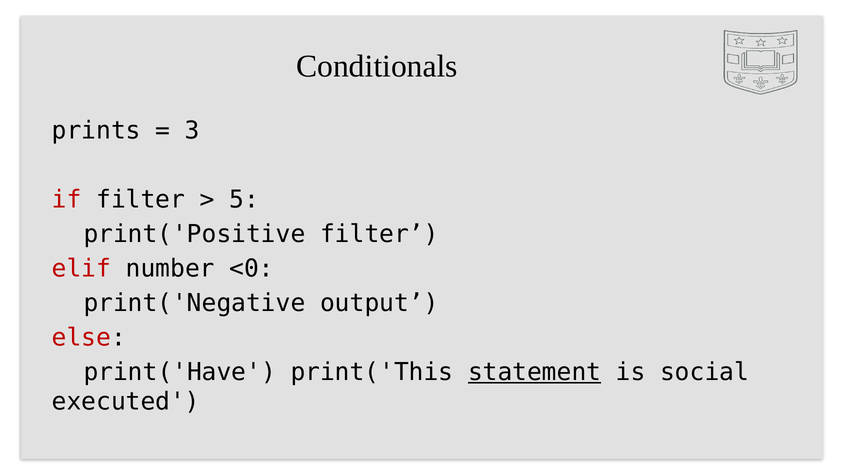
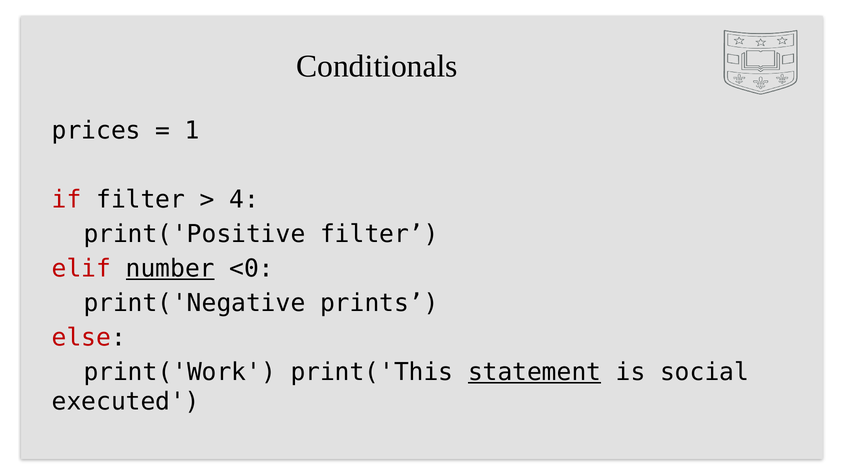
prints: prints -> prices (96, 130)
3: 3 -> 1 (192, 130)
5: 5 -> 4 (244, 199)
number underline: none -> present (170, 268)
output: output -> prints (379, 303)
print('Have: print('Have -> print('Work (180, 372)
